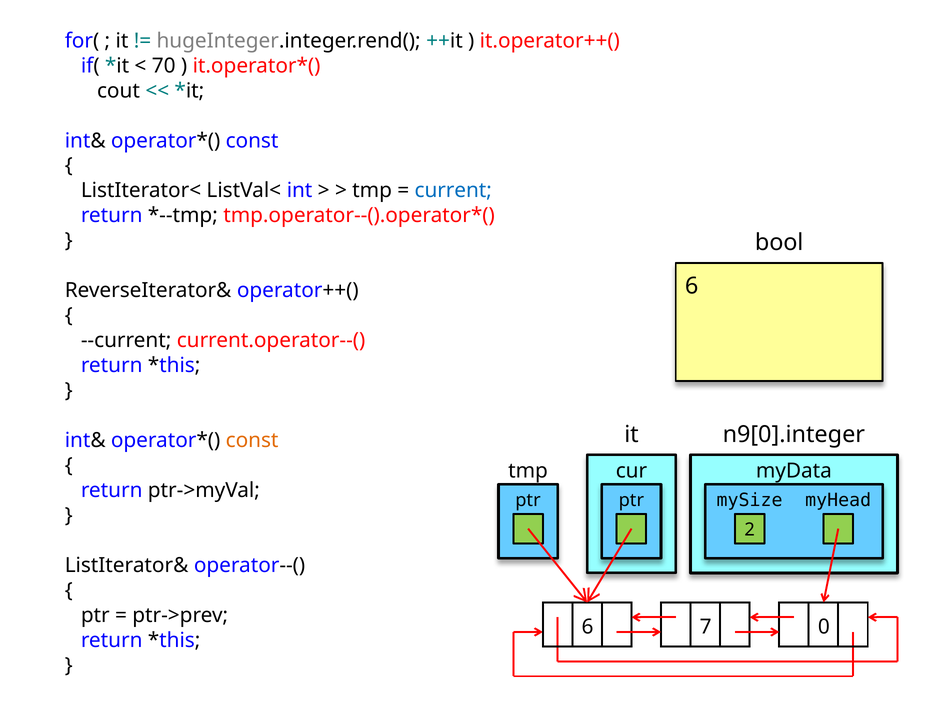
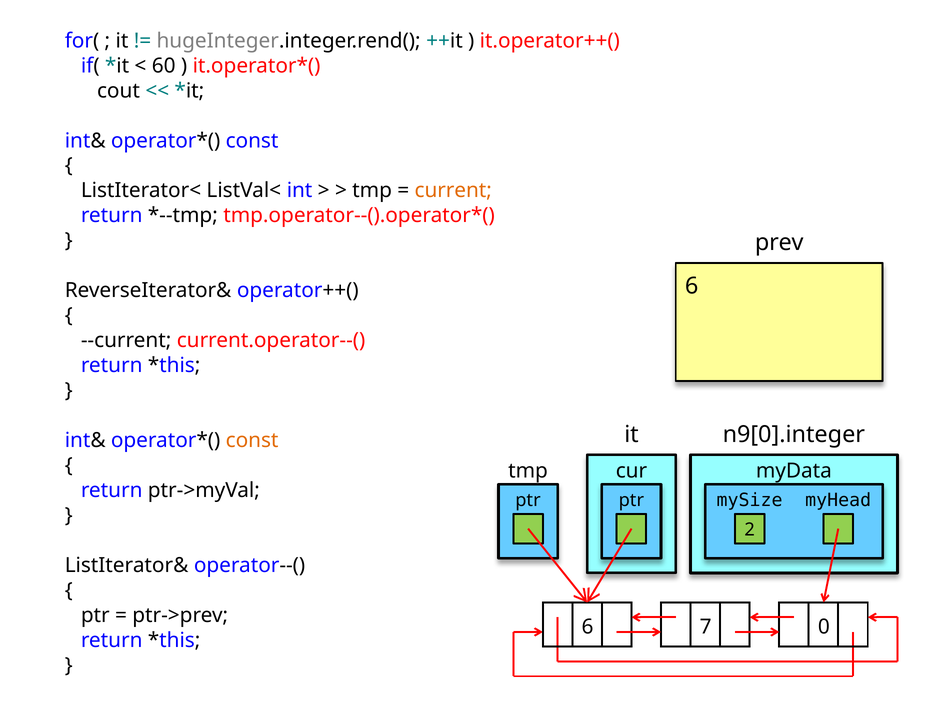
70: 70 -> 60 (164, 66)
current colour: blue -> orange (453, 191)
bool: bool -> prev (779, 243)
